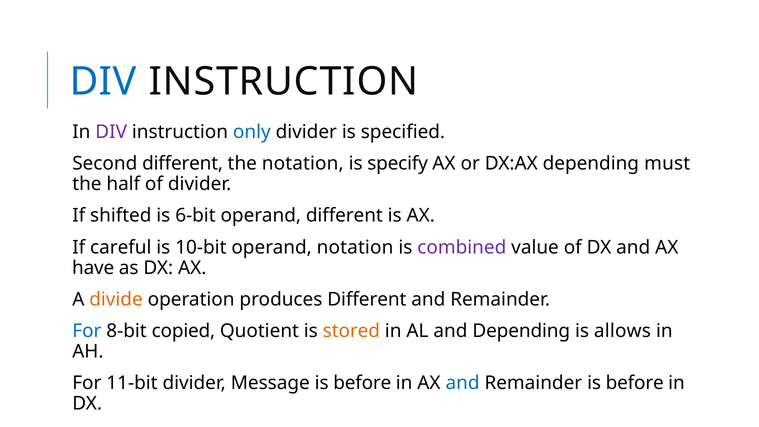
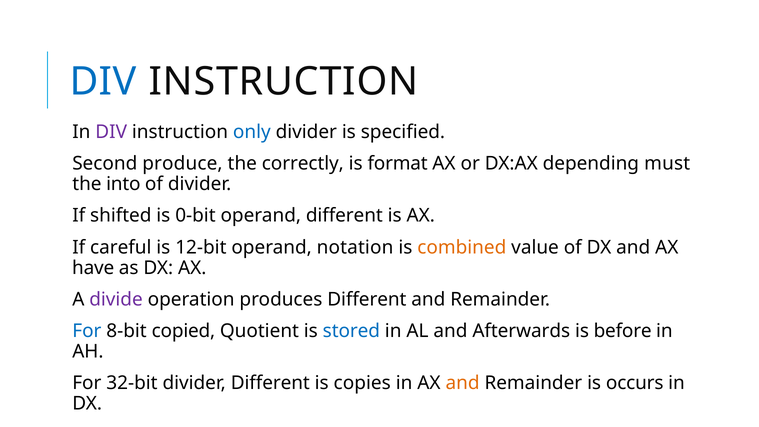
Second different: different -> produce (182, 164)
the notation: notation -> correctly (303, 164)
specify: specify -> format (398, 164)
half: half -> into (123, 184)
6-bit: 6-bit -> 0-bit (195, 216)
10-bit: 10-bit -> 12-bit (201, 247)
combined colour: purple -> orange (462, 247)
divide colour: orange -> purple (116, 299)
stored colour: orange -> blue (351, 331)
and Depending: Depending -> Afterwards (521, 331)
allows: allows -> before (623, 331)
11-bit: 11-bit -> 32-bit (132, 383)
divider Message: Message -> Different (270, 383)
before: before -> copies (362, 383)
and colour: blue -> orange (463, 383)
Remainder is before: before -> occurs (635, 383)
